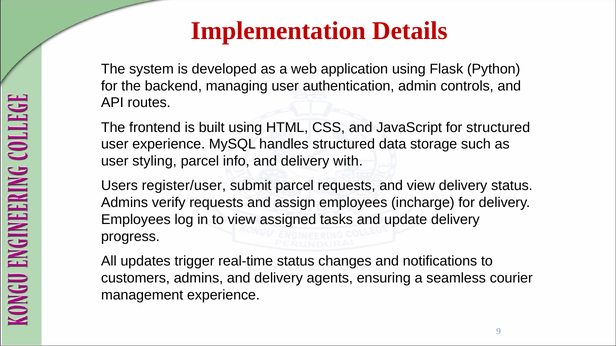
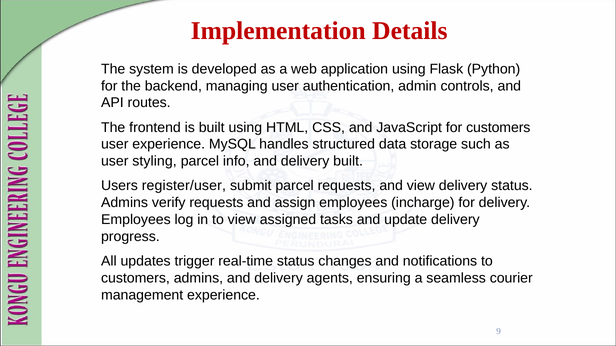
for structured: structured -> customers (498, 128)
delivery with: with -> built (348, 161)
